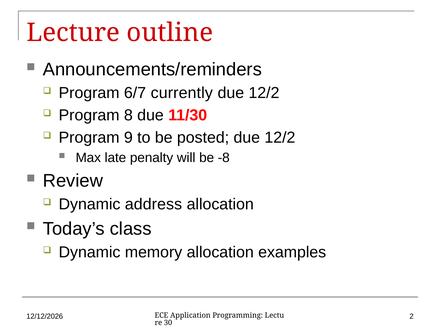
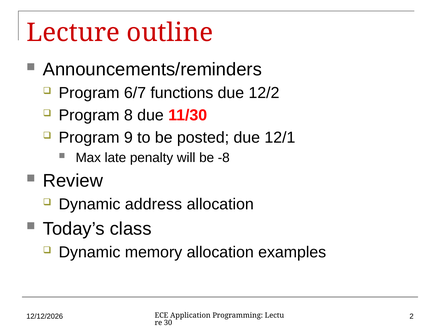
currently: currently -> functions (182, 93)
posted due 12/2: 12/2 -> 12/1 (280, 138)
